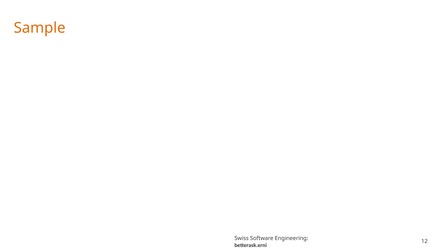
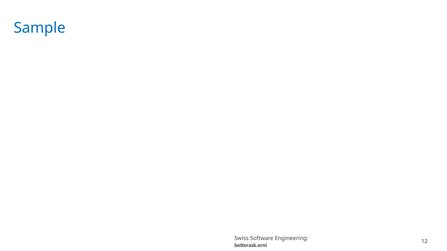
Sample colour: orange -> blue (40, 28)
